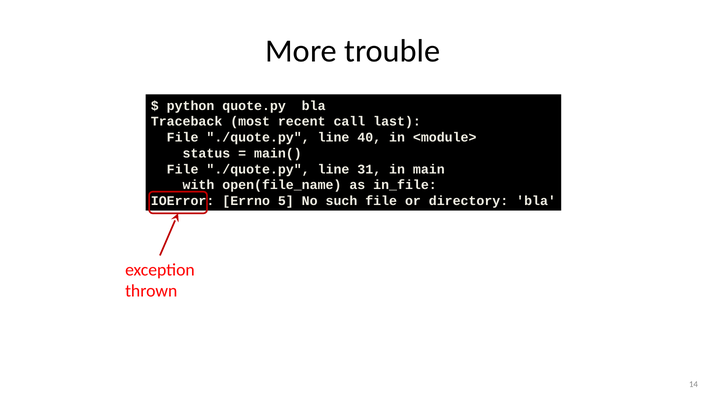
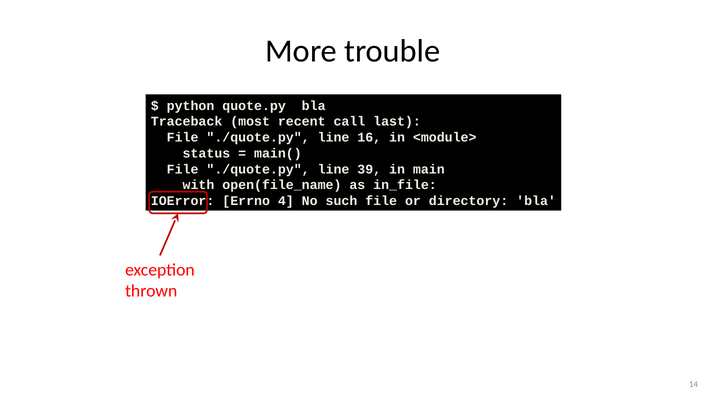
40: 40 -> 16 (369, 138)
31: 31 -> 39 (369, 169)
5: 5 -> 4 (286, 201)
